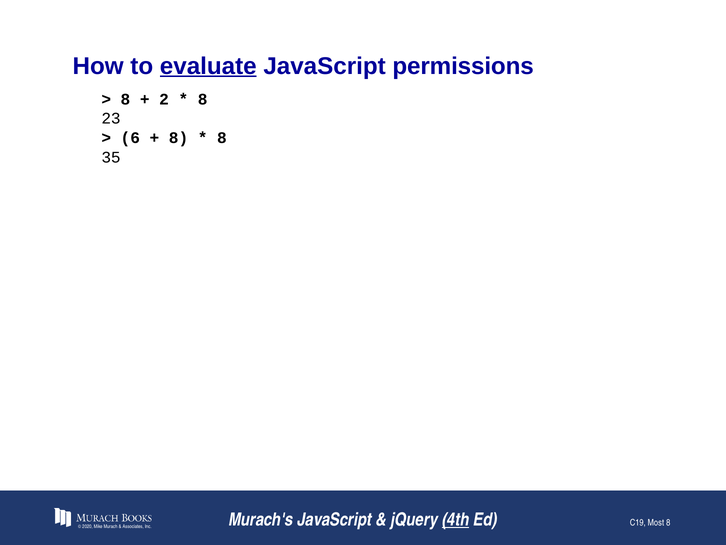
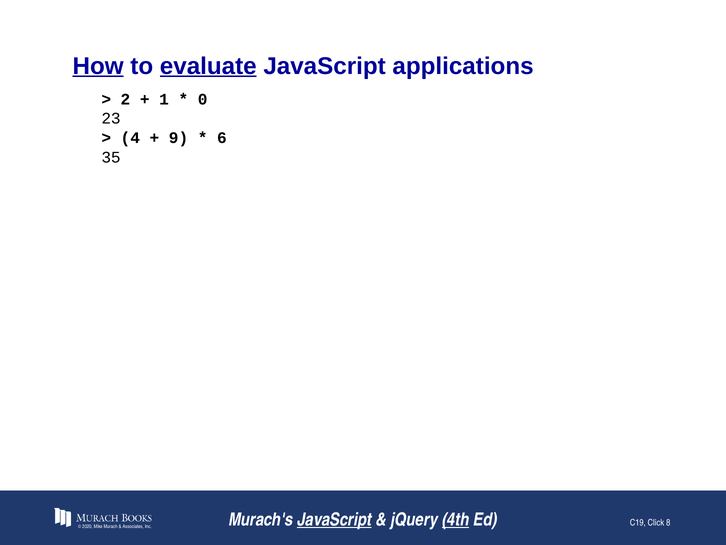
How underline: none -> present (98, 66)
permissions: permissions -> applications (463, 66)
8: 8 -> 2 (125, 99)
2: 2 -> 1 (164, 99)
8: 8 -> 0 (203, 99)
6: 6 -> 4 (130, 138)
8: 8 -> 9 (179, 138)
8: 8 -> 6 (222, 138)
JavaScript underline: none -> present (334, 519)
Most: Most -> Click (656, 522)
